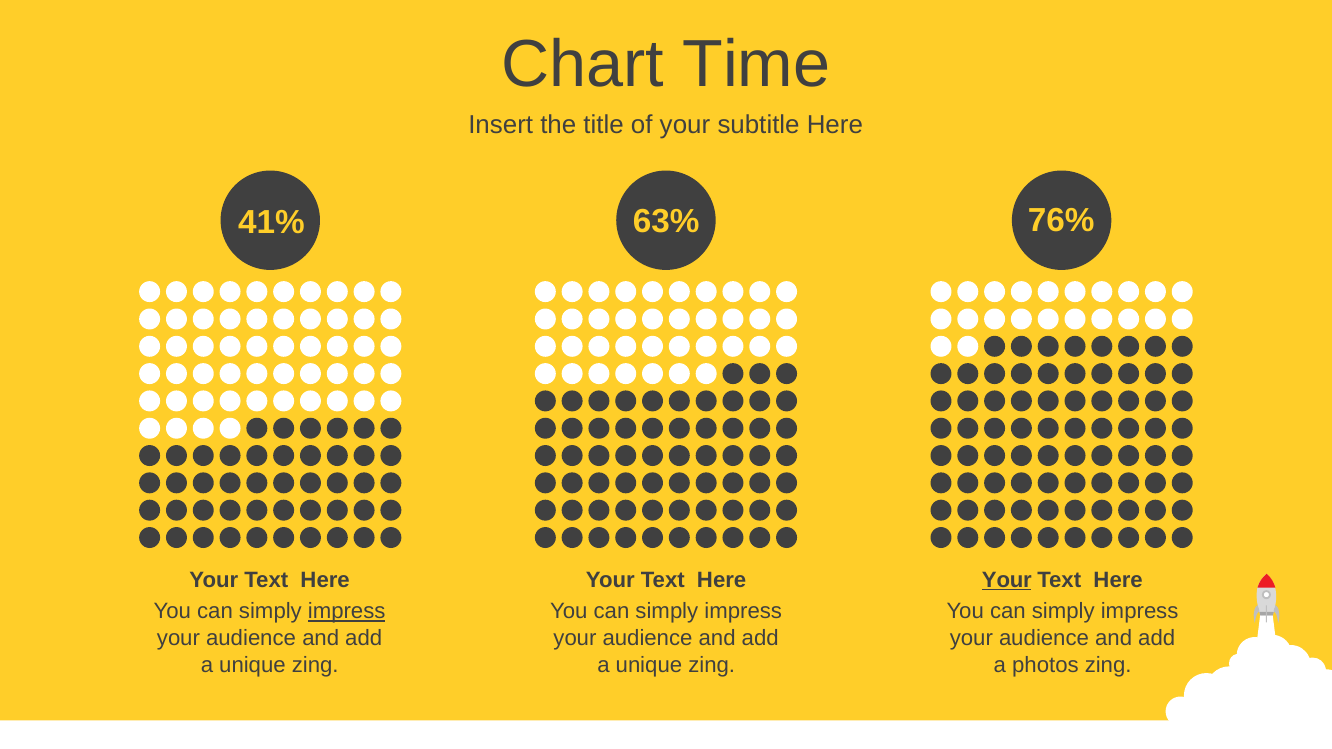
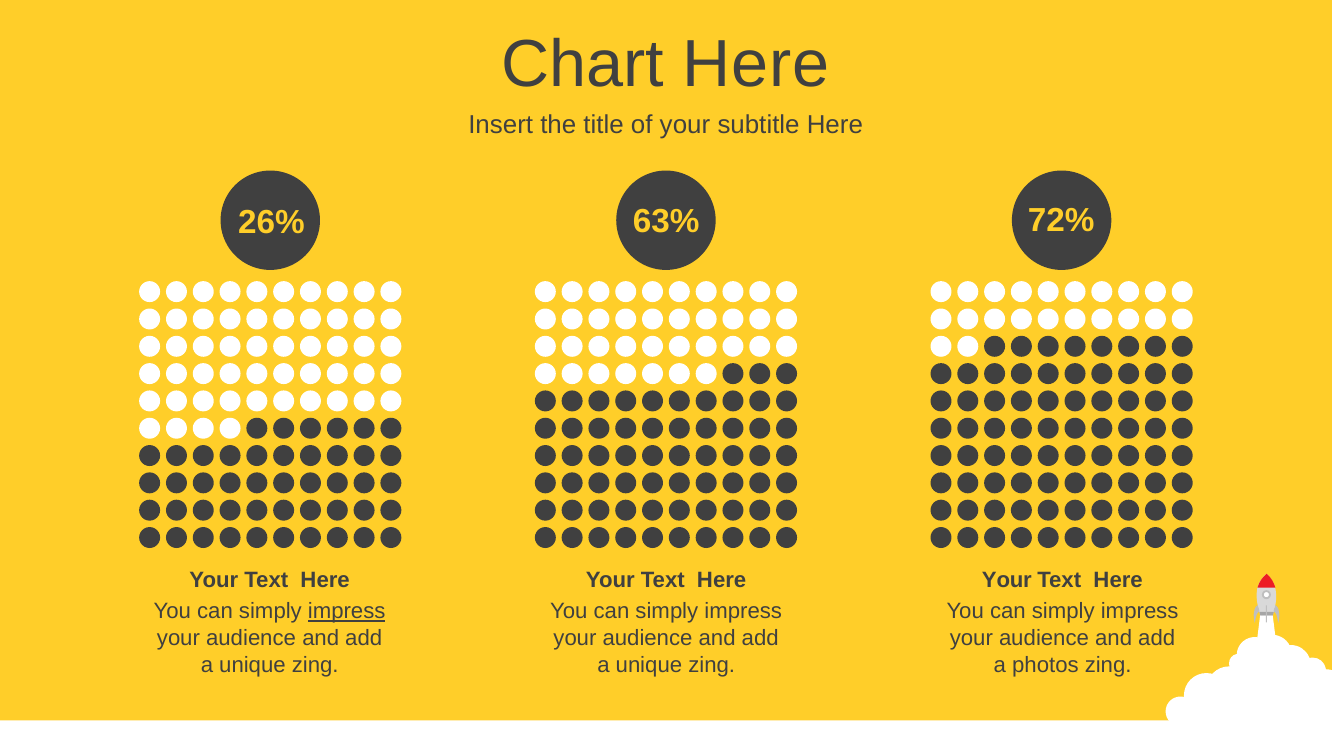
Chart Time: Time -> Here (756, 65)
41%: 41% -> 26% (271, 223)
76%: 76% -> 72% (1061, 220)
Your underline: present -> none (1007, 580)
